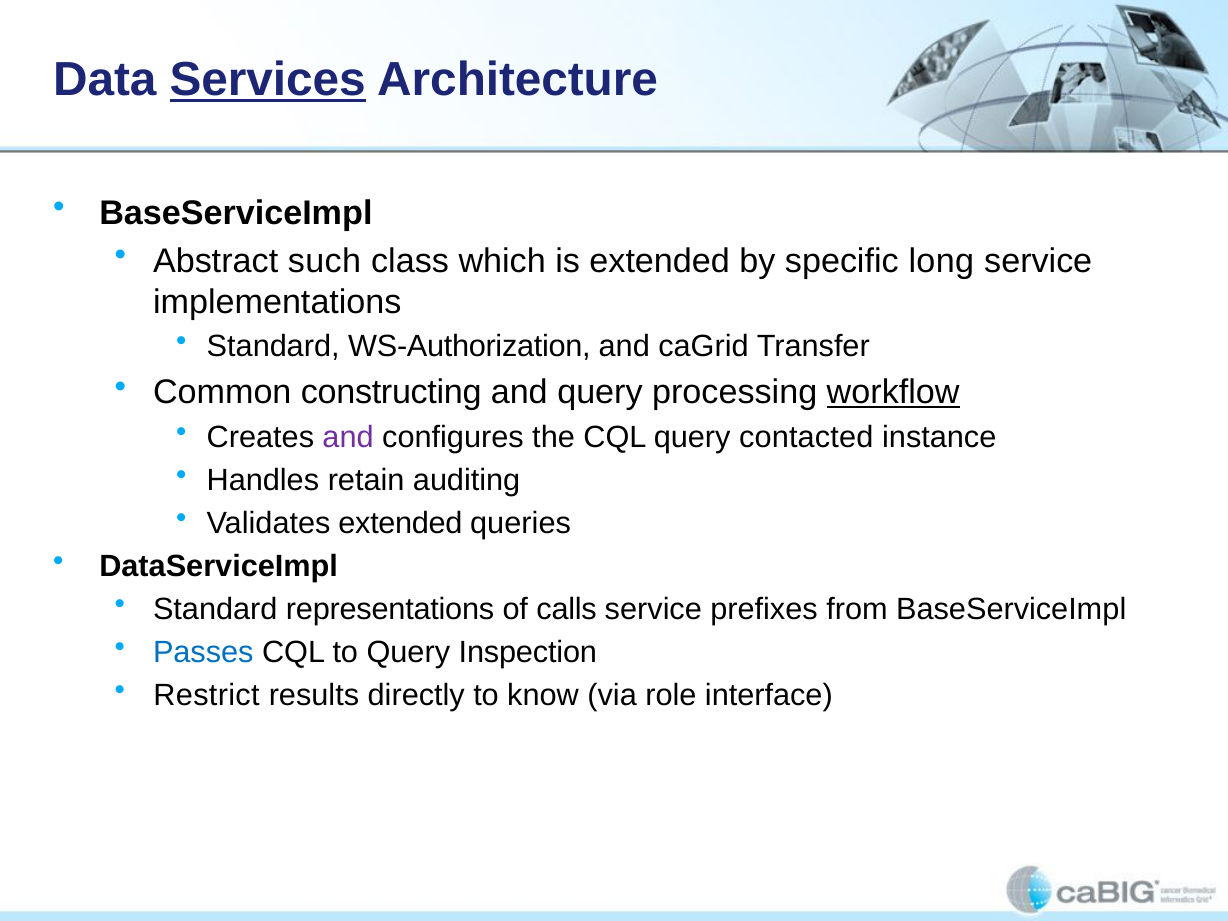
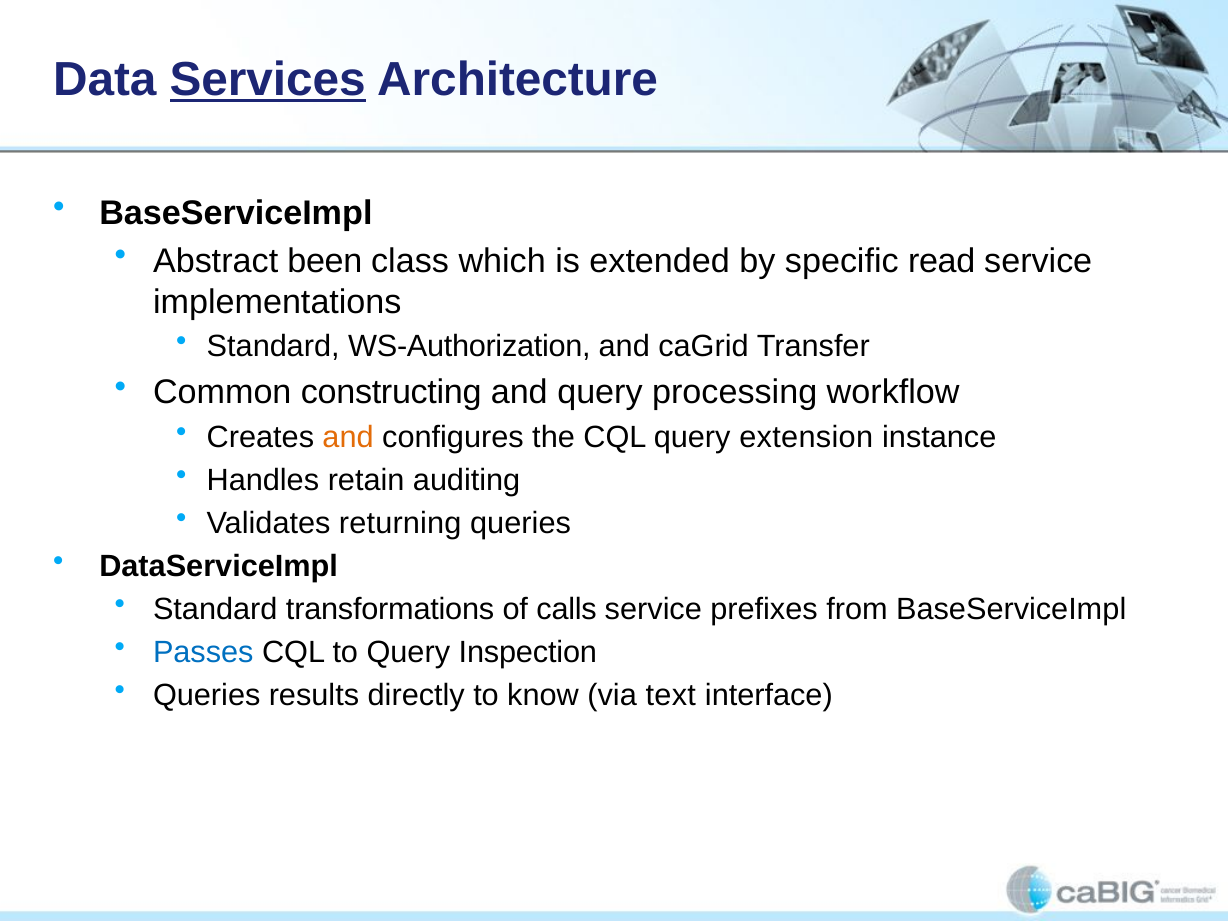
such: such -> been (325, 261)
long: long -> read (942, 261)
workflow underline: present -> none (893, 393)
and colour: purple -> orange (348, 437)
contacted: contacted -> extension (806, 437)
Validates extended: extended -> returning (400, 523)
representations: representations -> transformations (390, 609)
Restrict: Restrict -> Queries (207, 695)
role: role -> text (671, 695)
